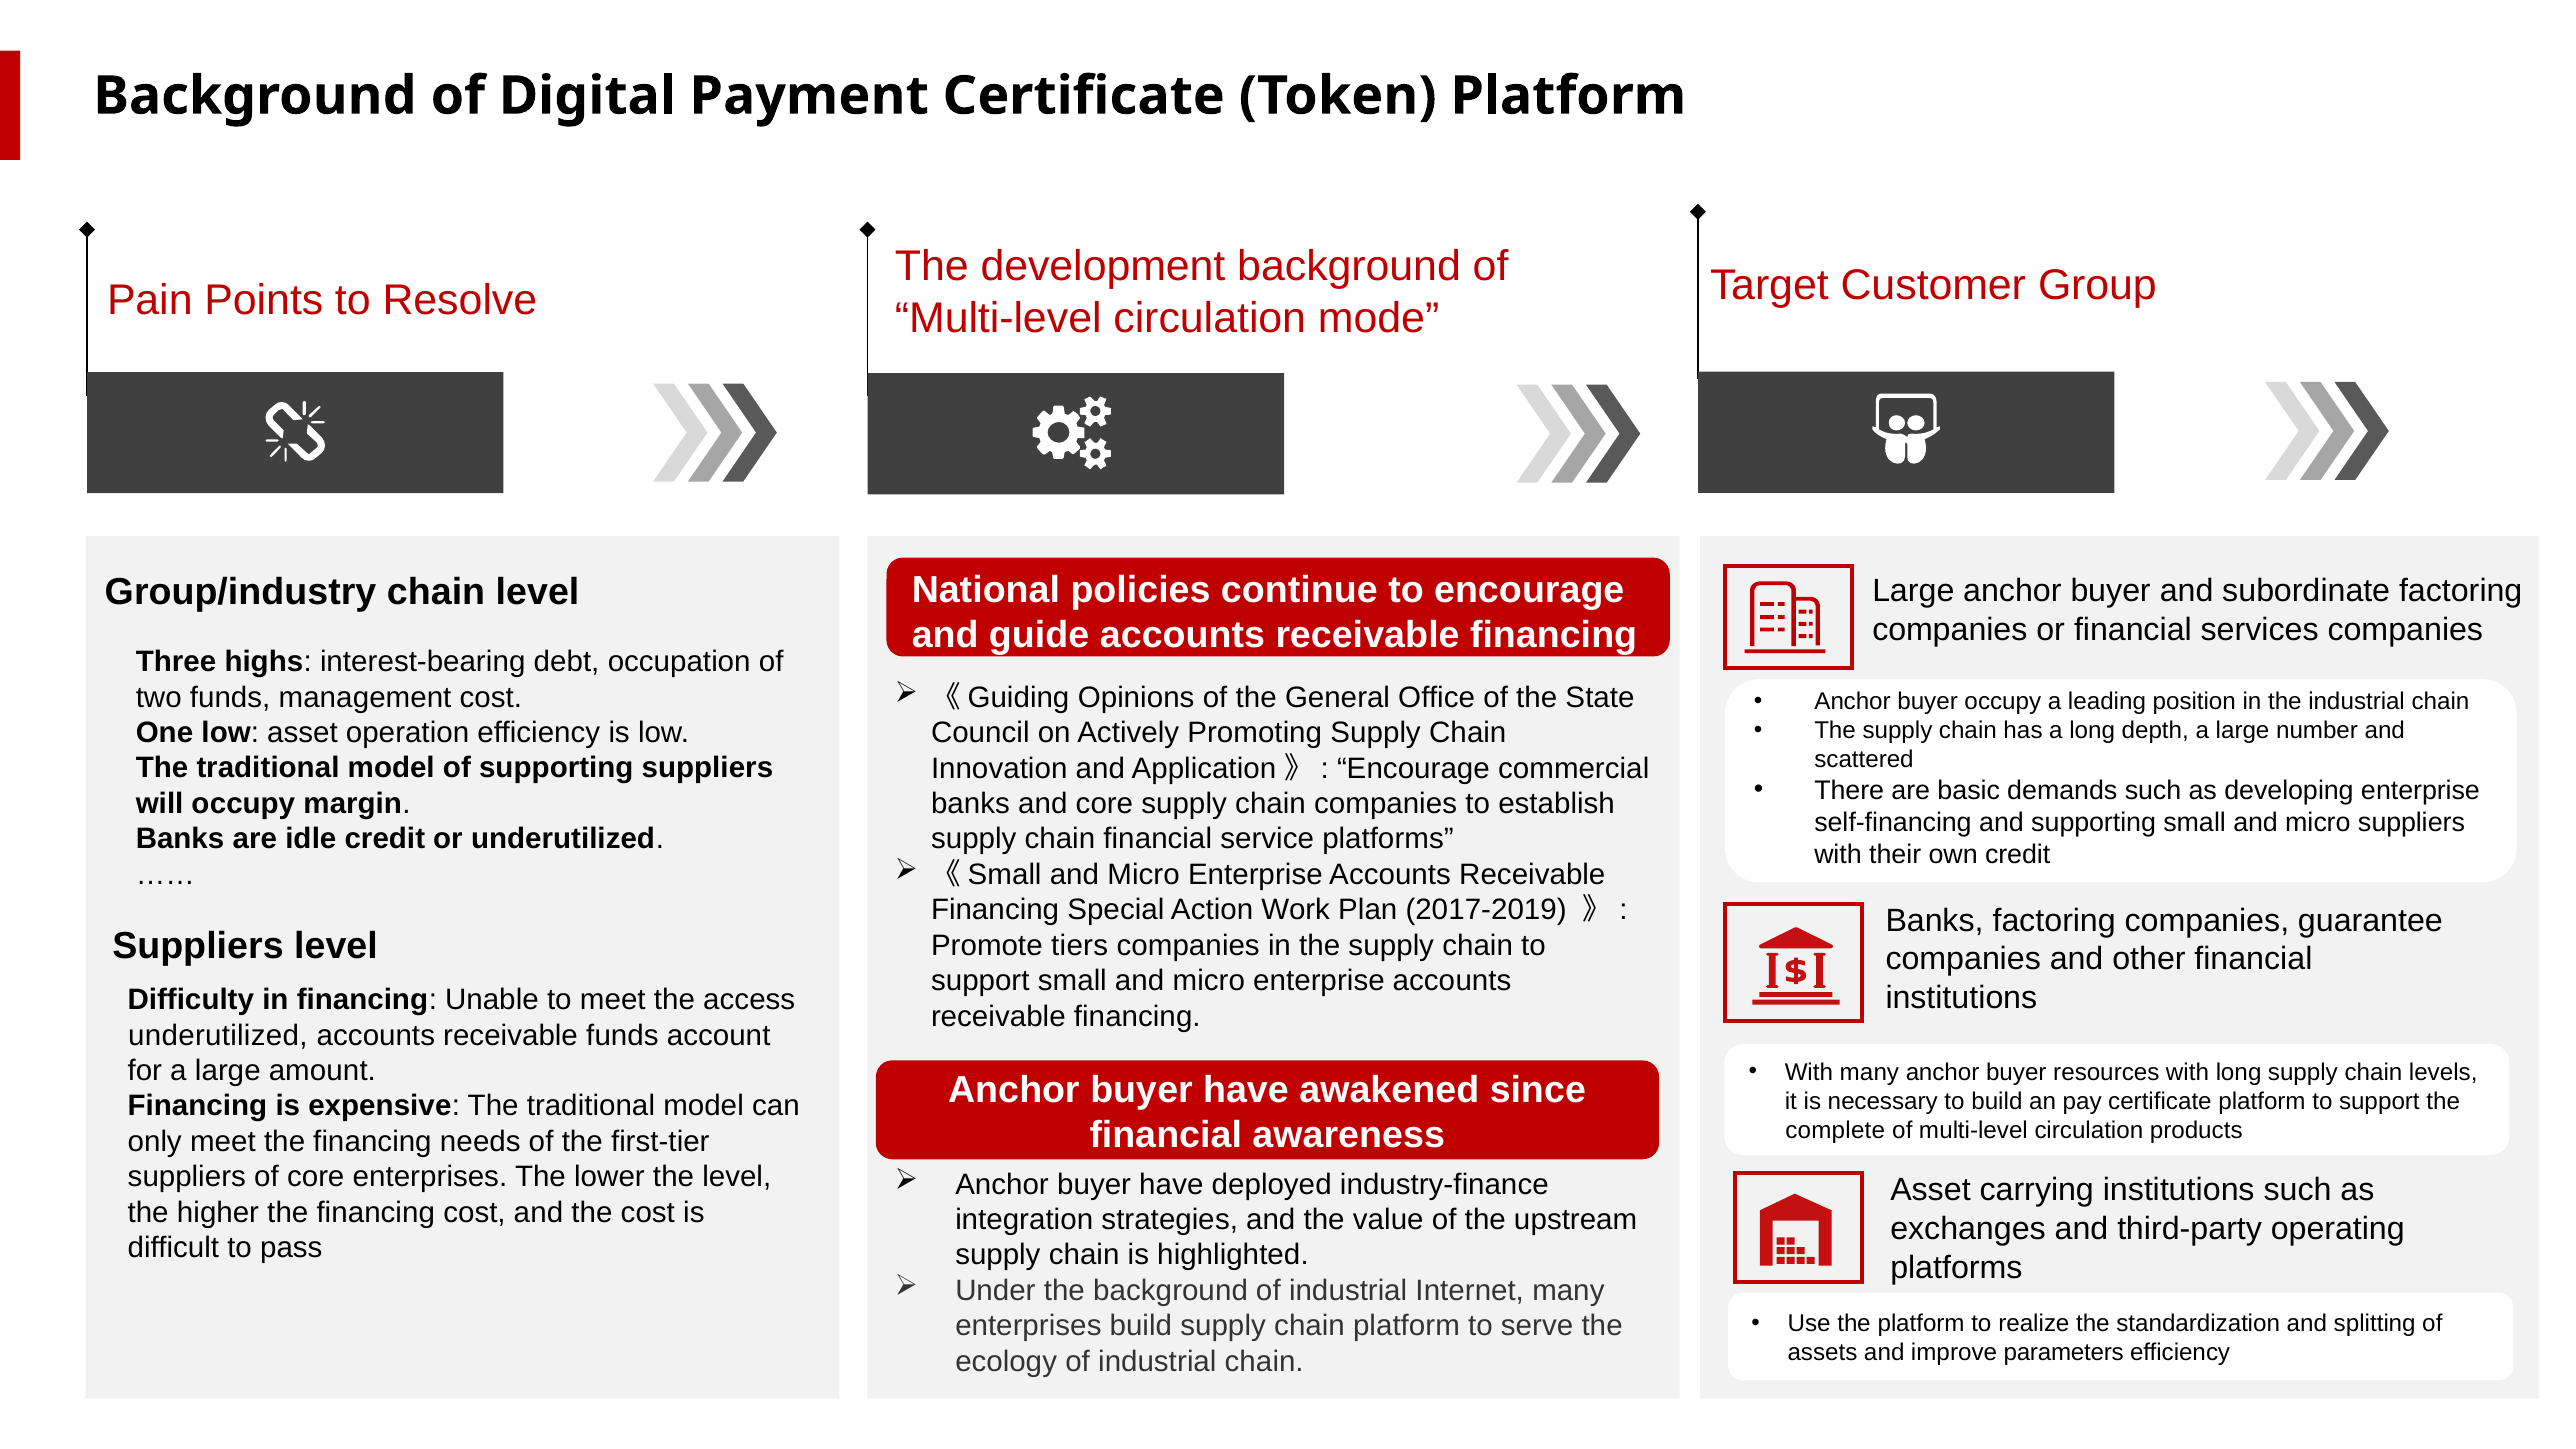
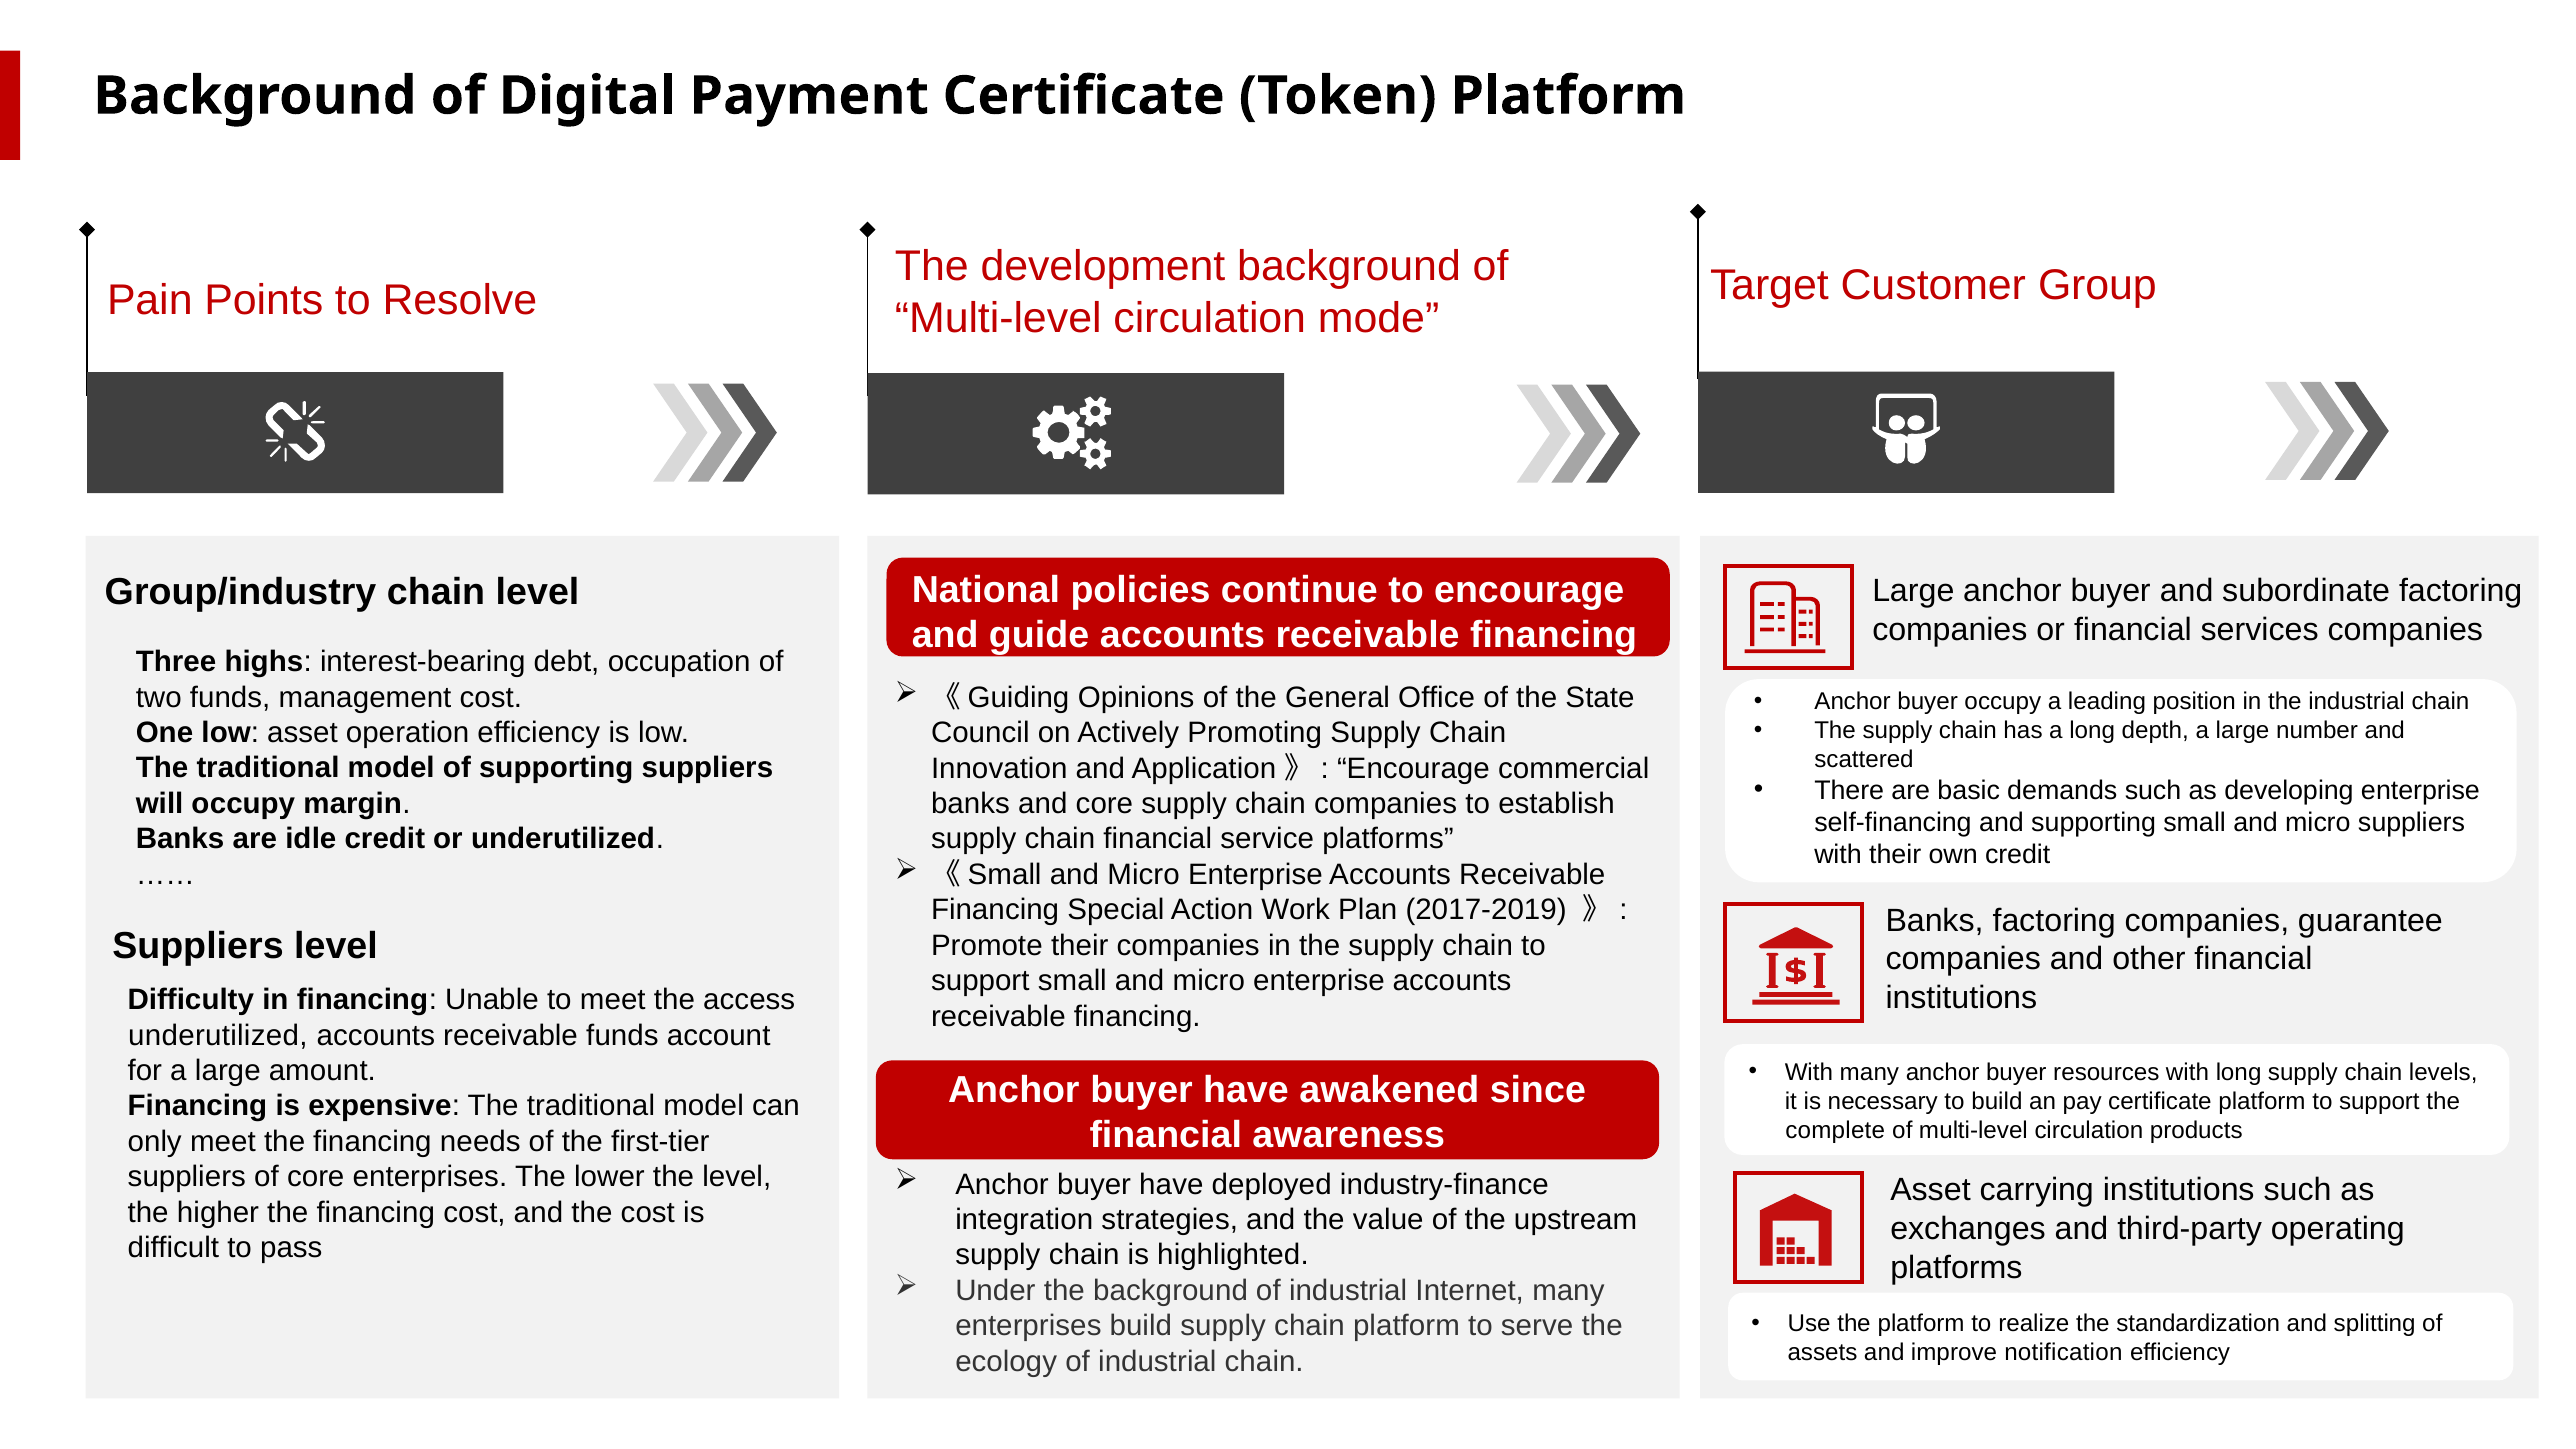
Promote tiers: tiers -> their (1080, 946)
parameters: parameters -> notification (2063, 1353)
